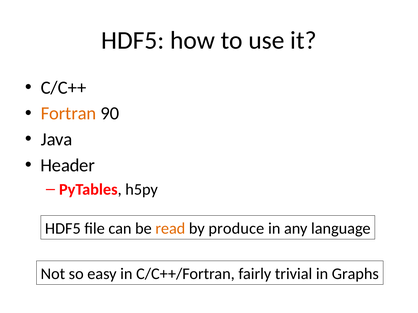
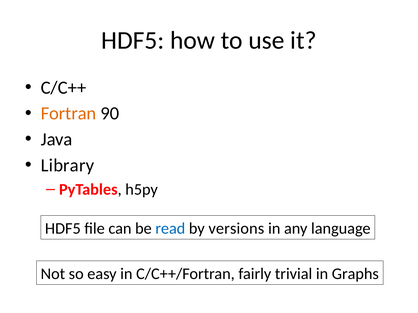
Header: Header -> Library (68, 166)
read colour: orange -> blue (170, 229)
produce: produce -> versions (236, 229)
